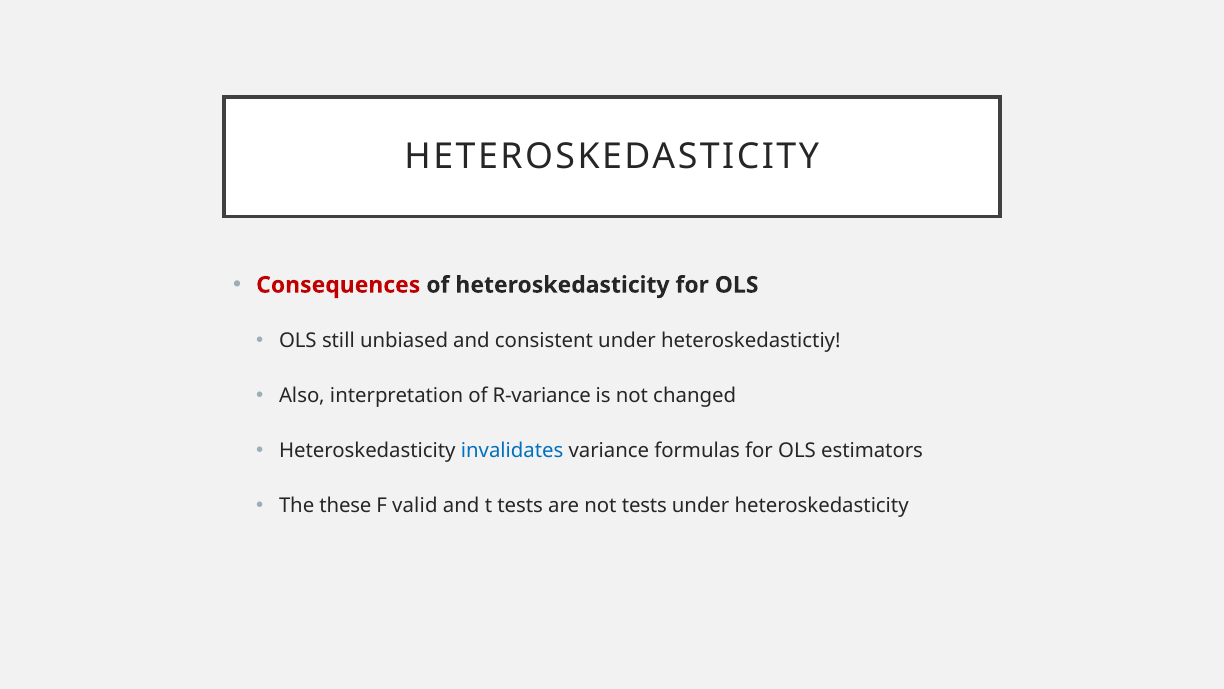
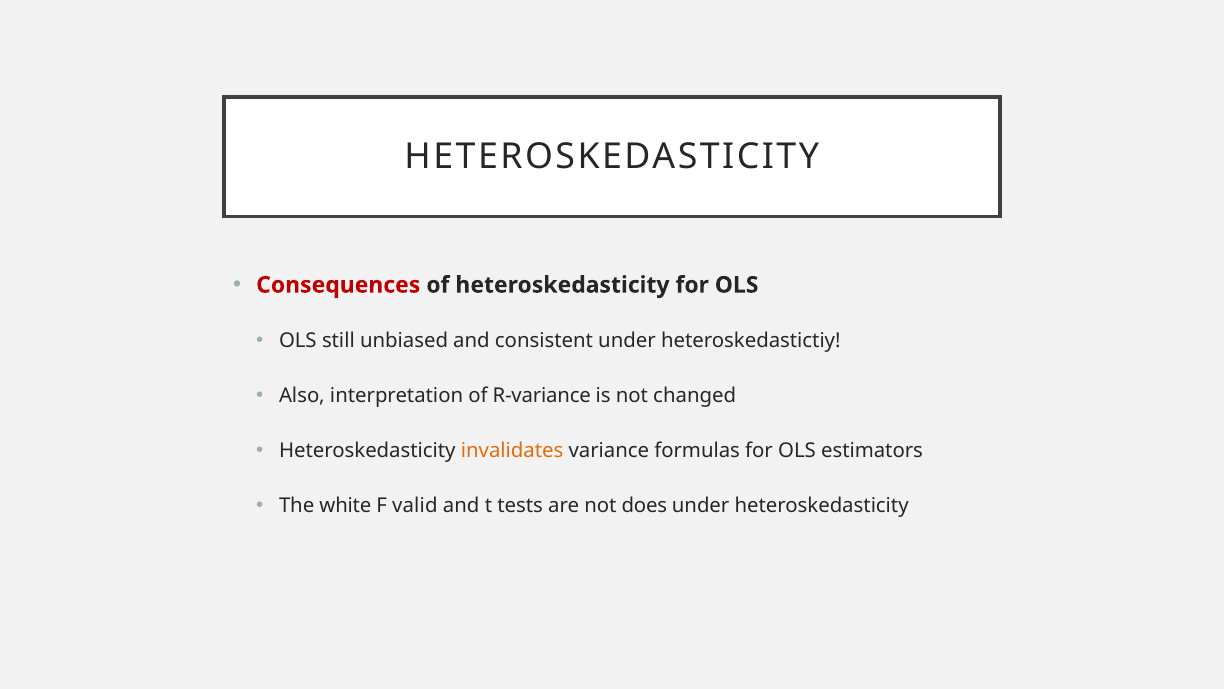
invalidates colour: blue -> orange (512, 451)
these: these -> white (345, 505)
not tests: tests -> does (644, 505)
